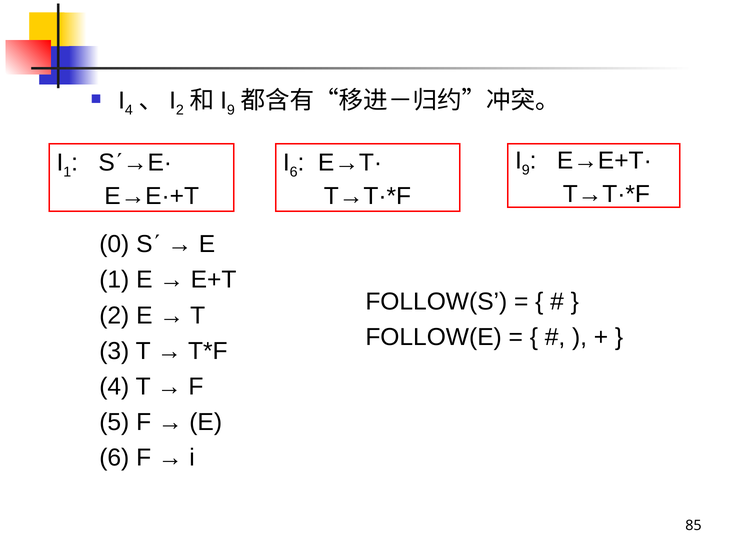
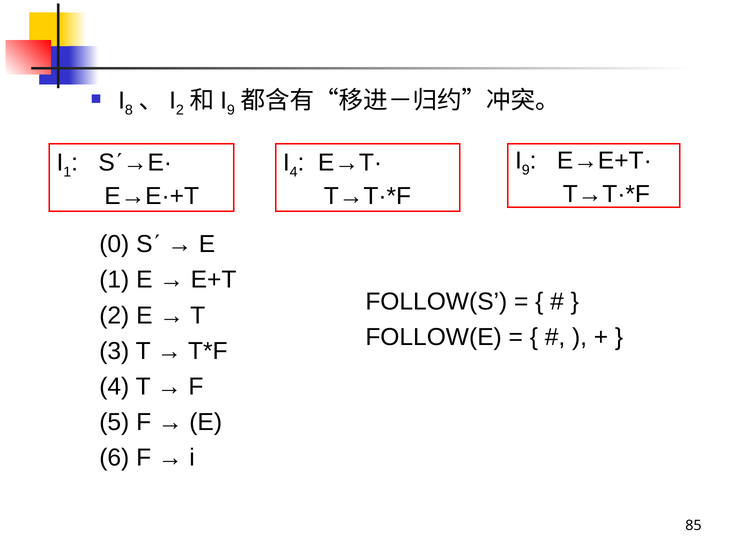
I 4: 4 -> 8 (129, 110)
I 6: 6 -> 4 (294, 172)
